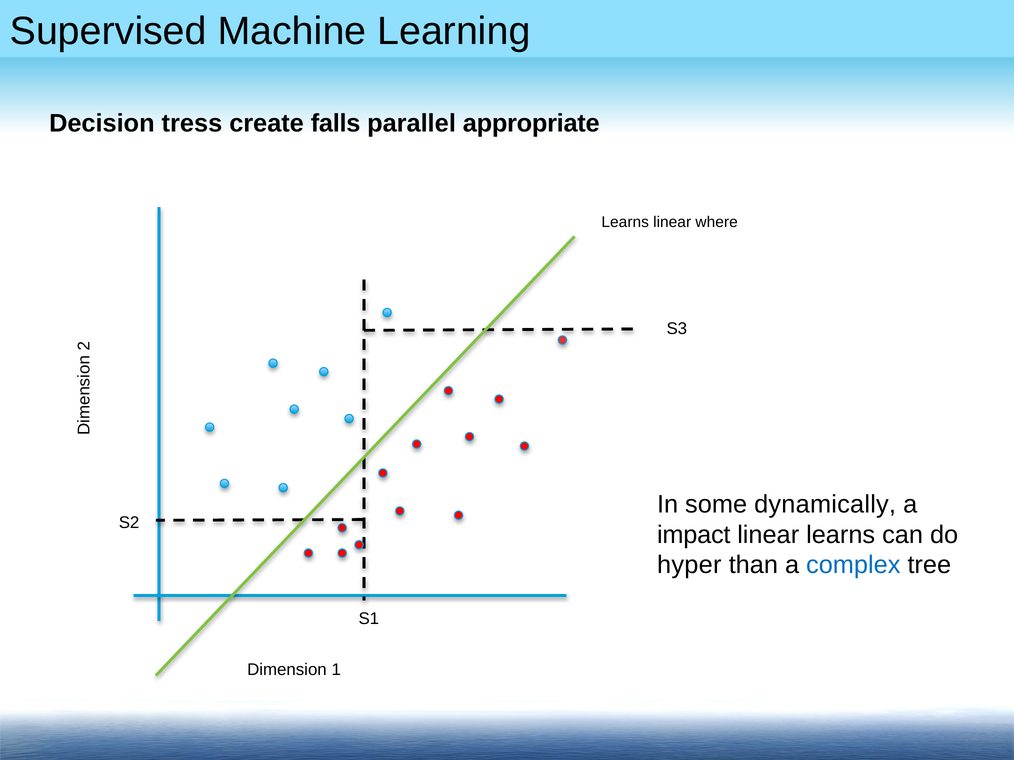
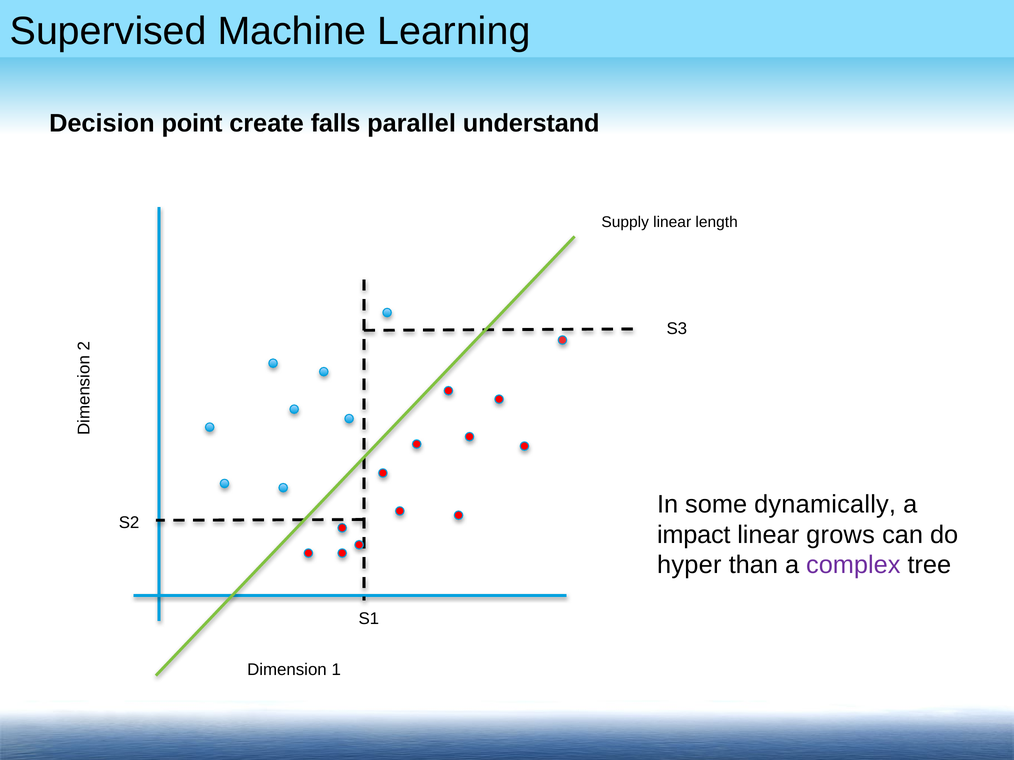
tress: tress -> point (192, 123)
appropriate: appropriate -> understand (531, 123)
Learns: Learns -> Supply (625, 222)
where: where -> length (717, 222)
linear learns: learns -> grows (841, 535)
complex colour: blue -> purple (853, 565)
